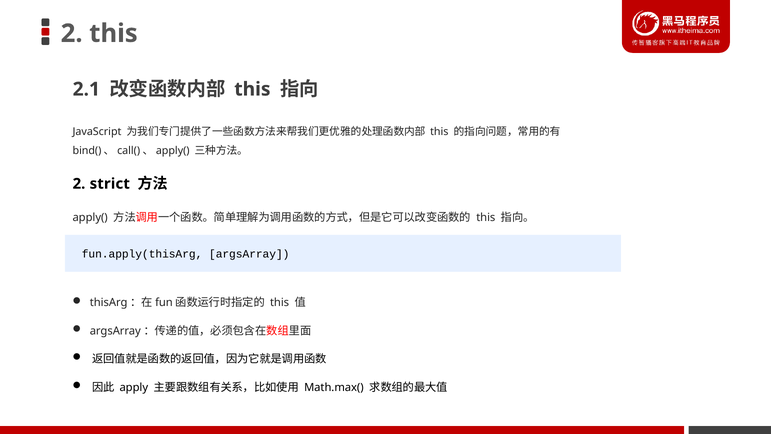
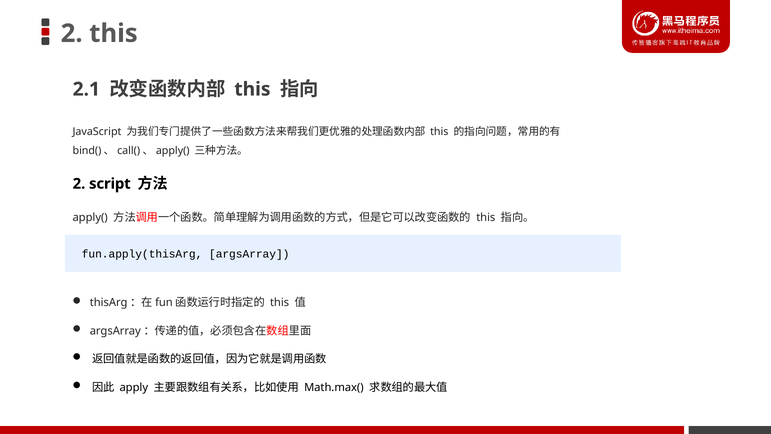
strict: strict -> script (110, 184)
